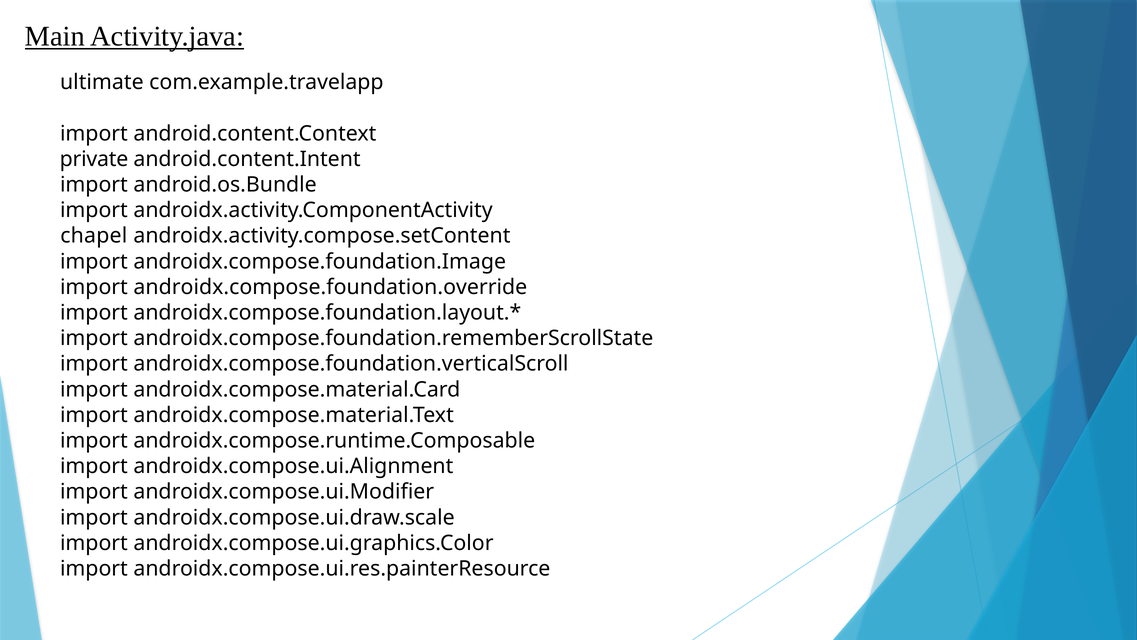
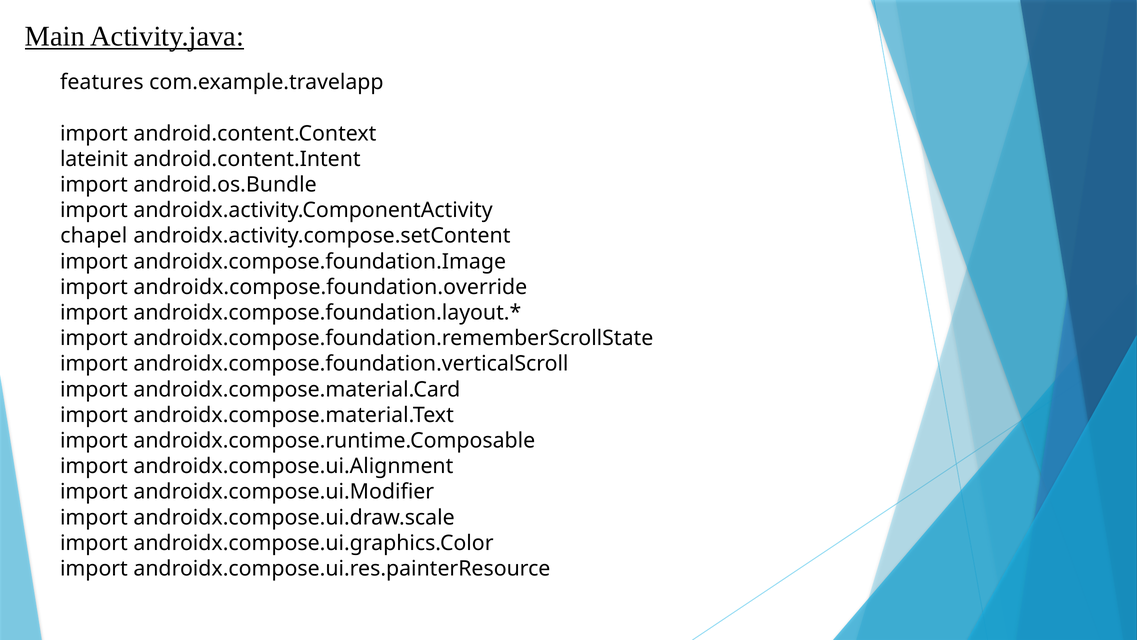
ultimate: ultimate -> features (102, 82)
private: private -> lateinit (94, 159)
